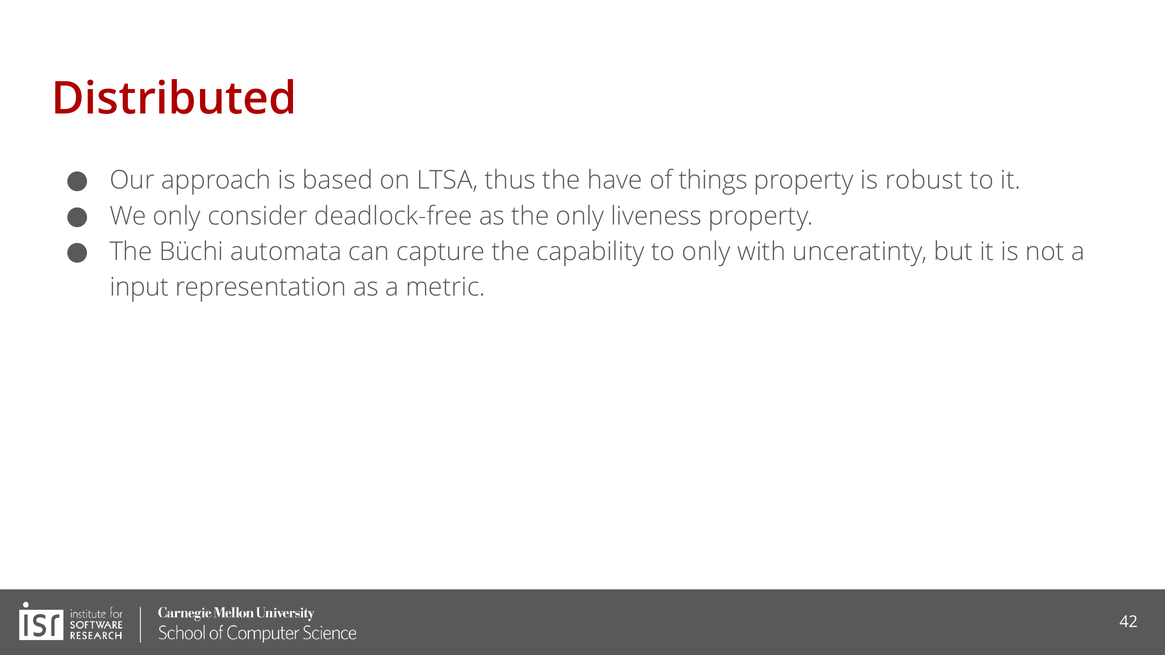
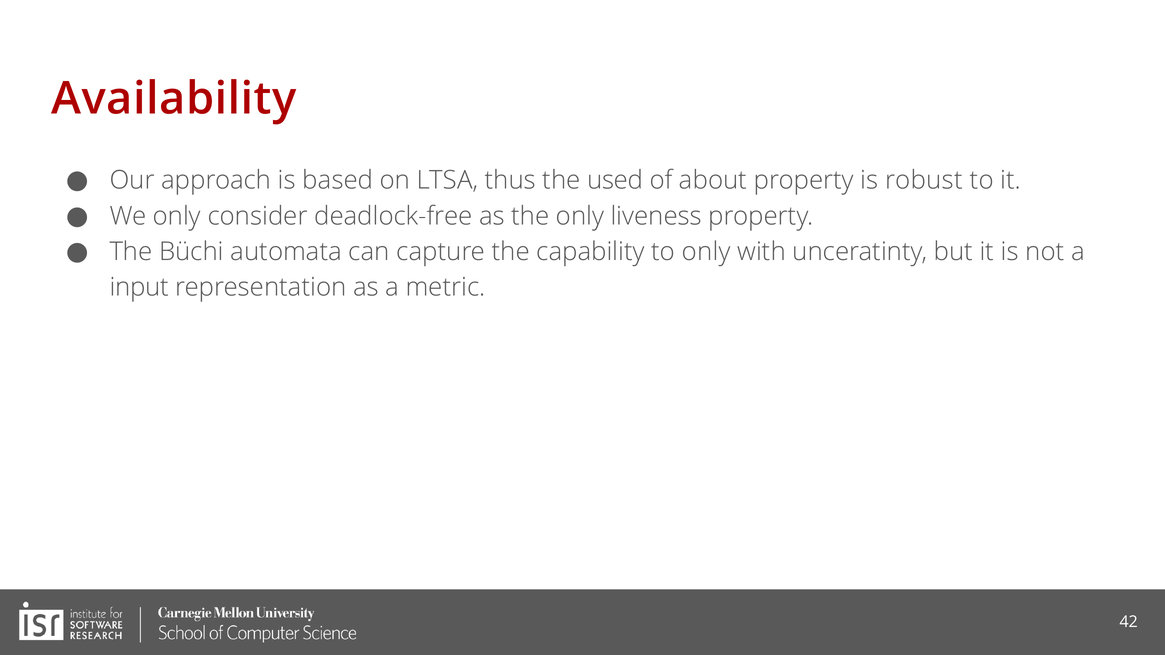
Distributed: Distributed -> Availability (174, 99)
have: have -> used (615, 180)
things: things -> about (713, 180)
